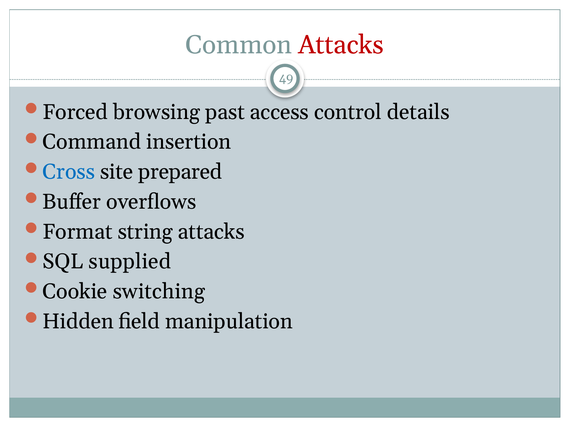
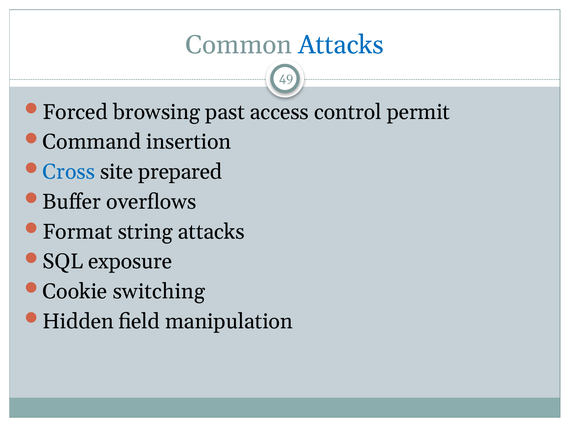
Attacks colour: red -> blue (341, 45)
details: details -> permit (418, 112)
supplied: supplied -> exposure (130, 262)
